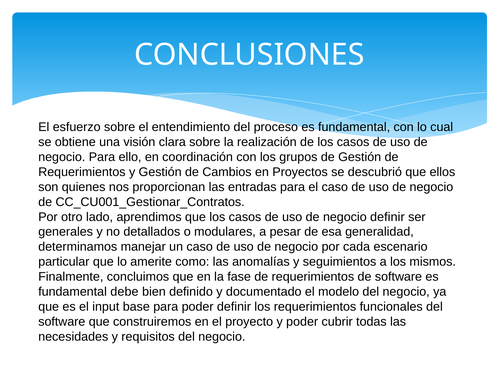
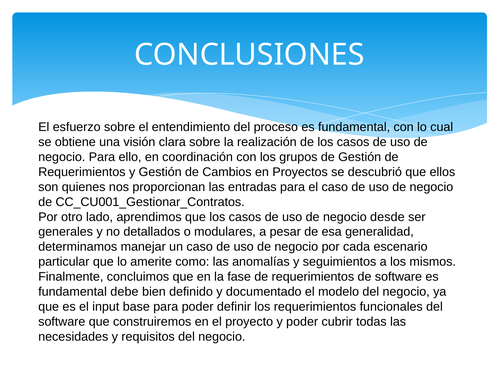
negocio definir: definir -> desde (387, 217)
